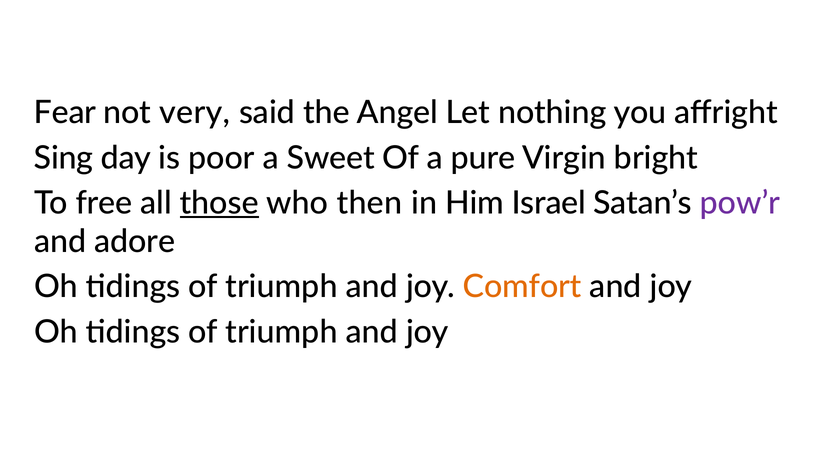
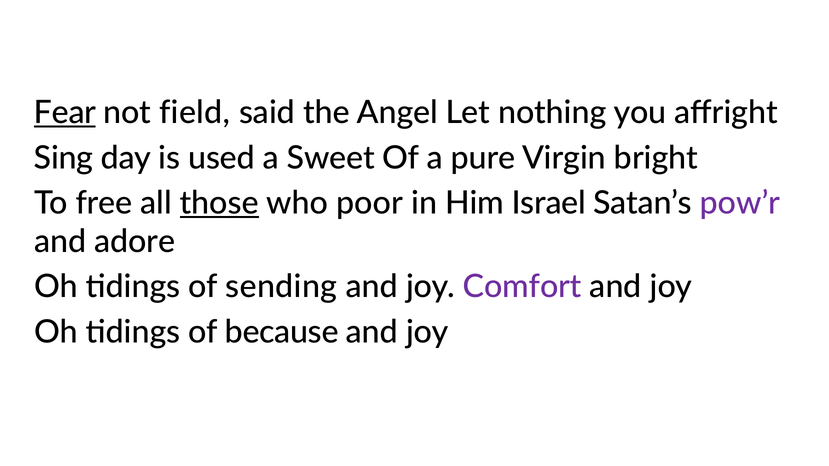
Fear underline: none -> present (65, 113)
very: very -> field (195, 113)
poor: poor -> used (222, 158)
then: then -> poor (370, 203)
triumph: triumph -> sending (281, 287)
Comfort colour: orange -> purple (522, 287)
triumph: triumph -> because (282, 332)
